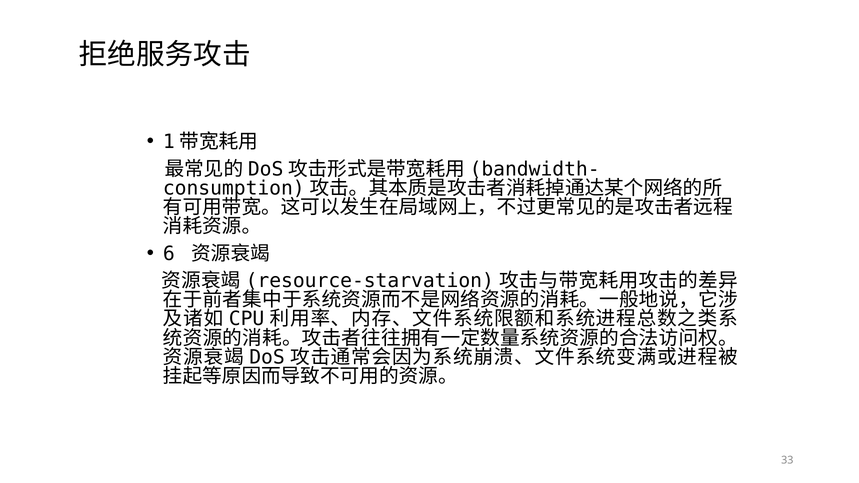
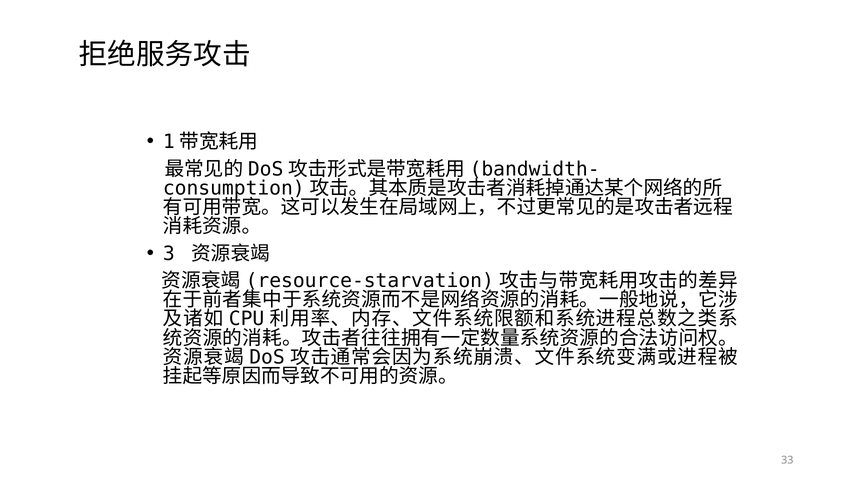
6: 6 -> 3 (169, 254)
